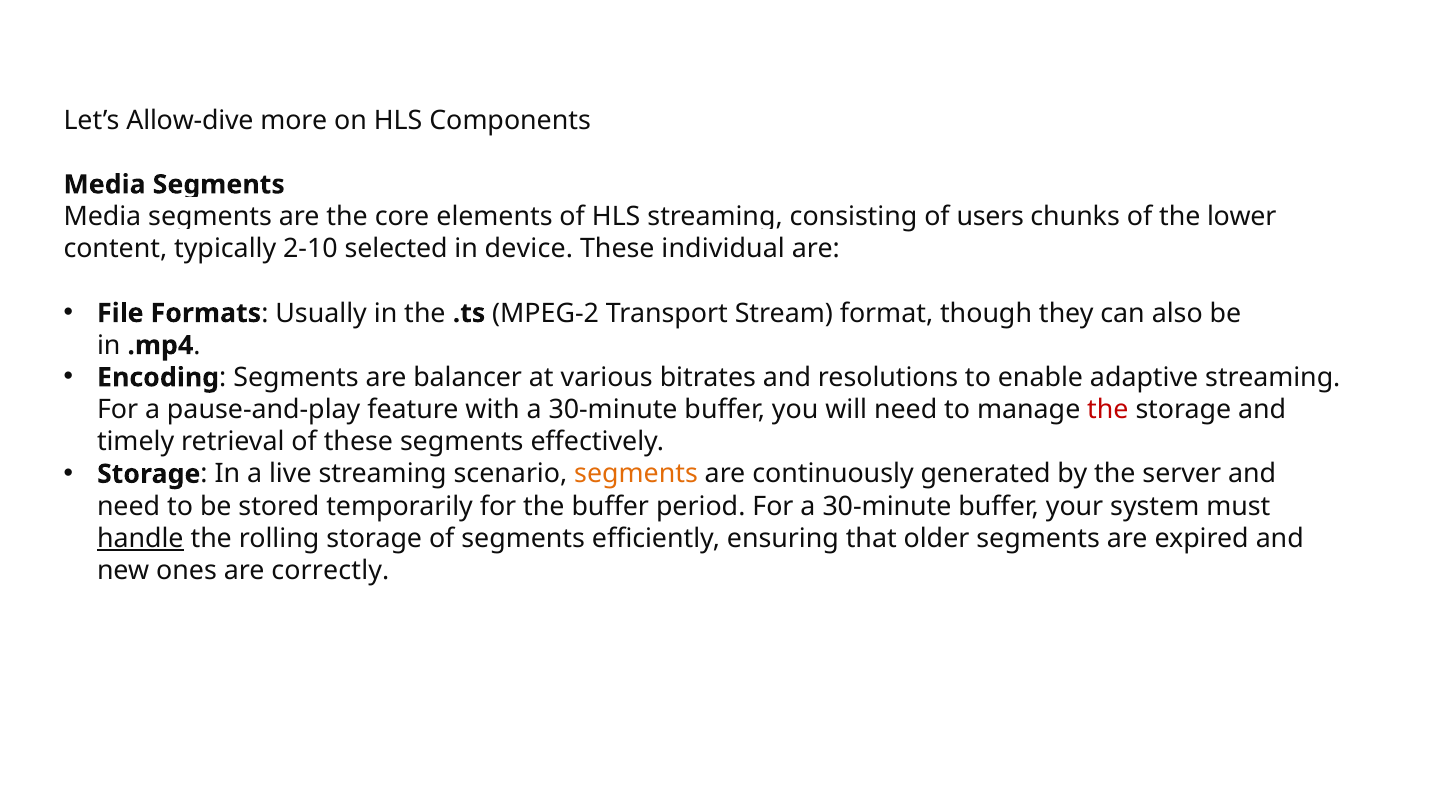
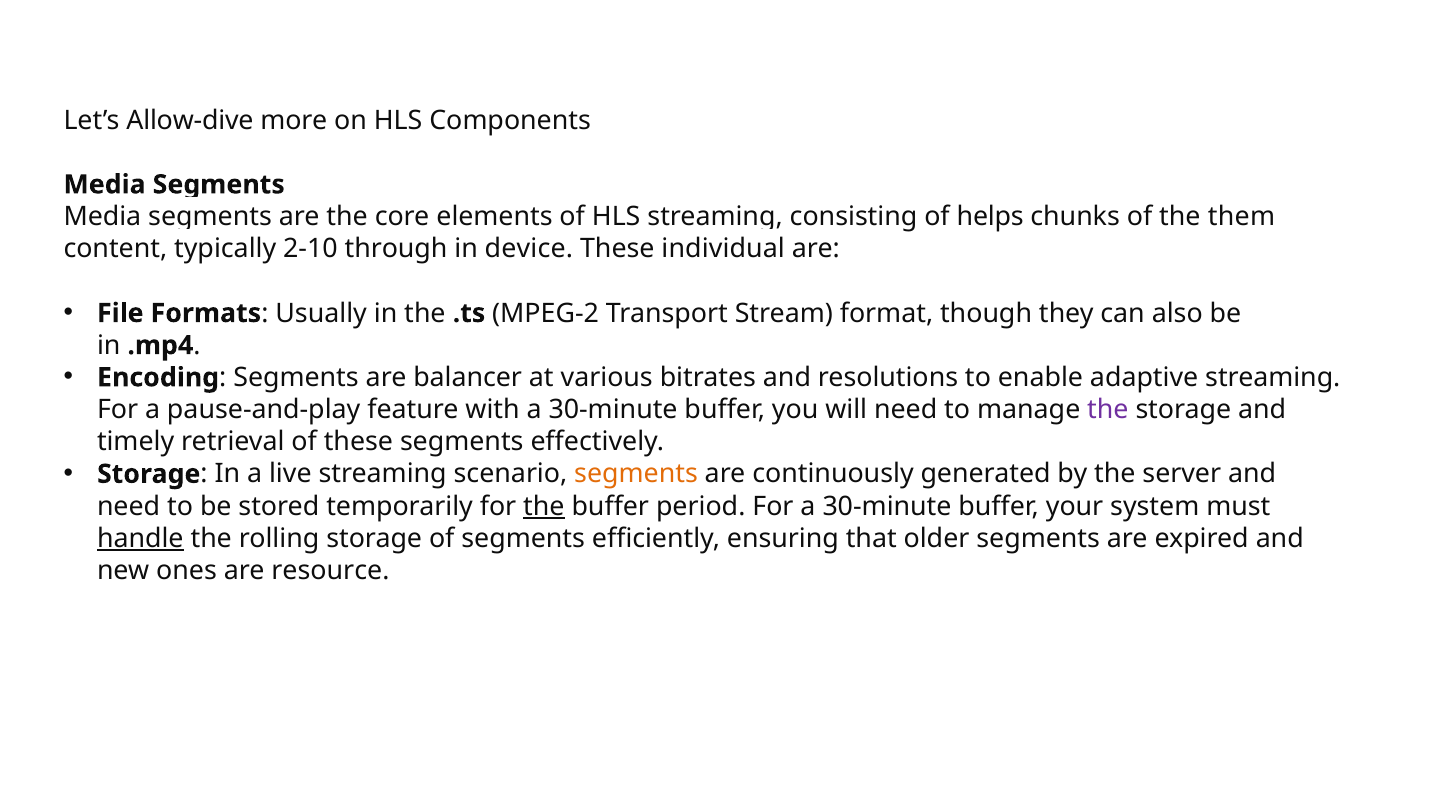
users: users -> helps (990, 217)
lower: lower -> them (1241, 217)
selected: selected -> through (396, 249)
the colour: red -> purple (1108, 410)
the underline: none -> present (544, 506)
correctly: correctly -> resource (330, 570)
